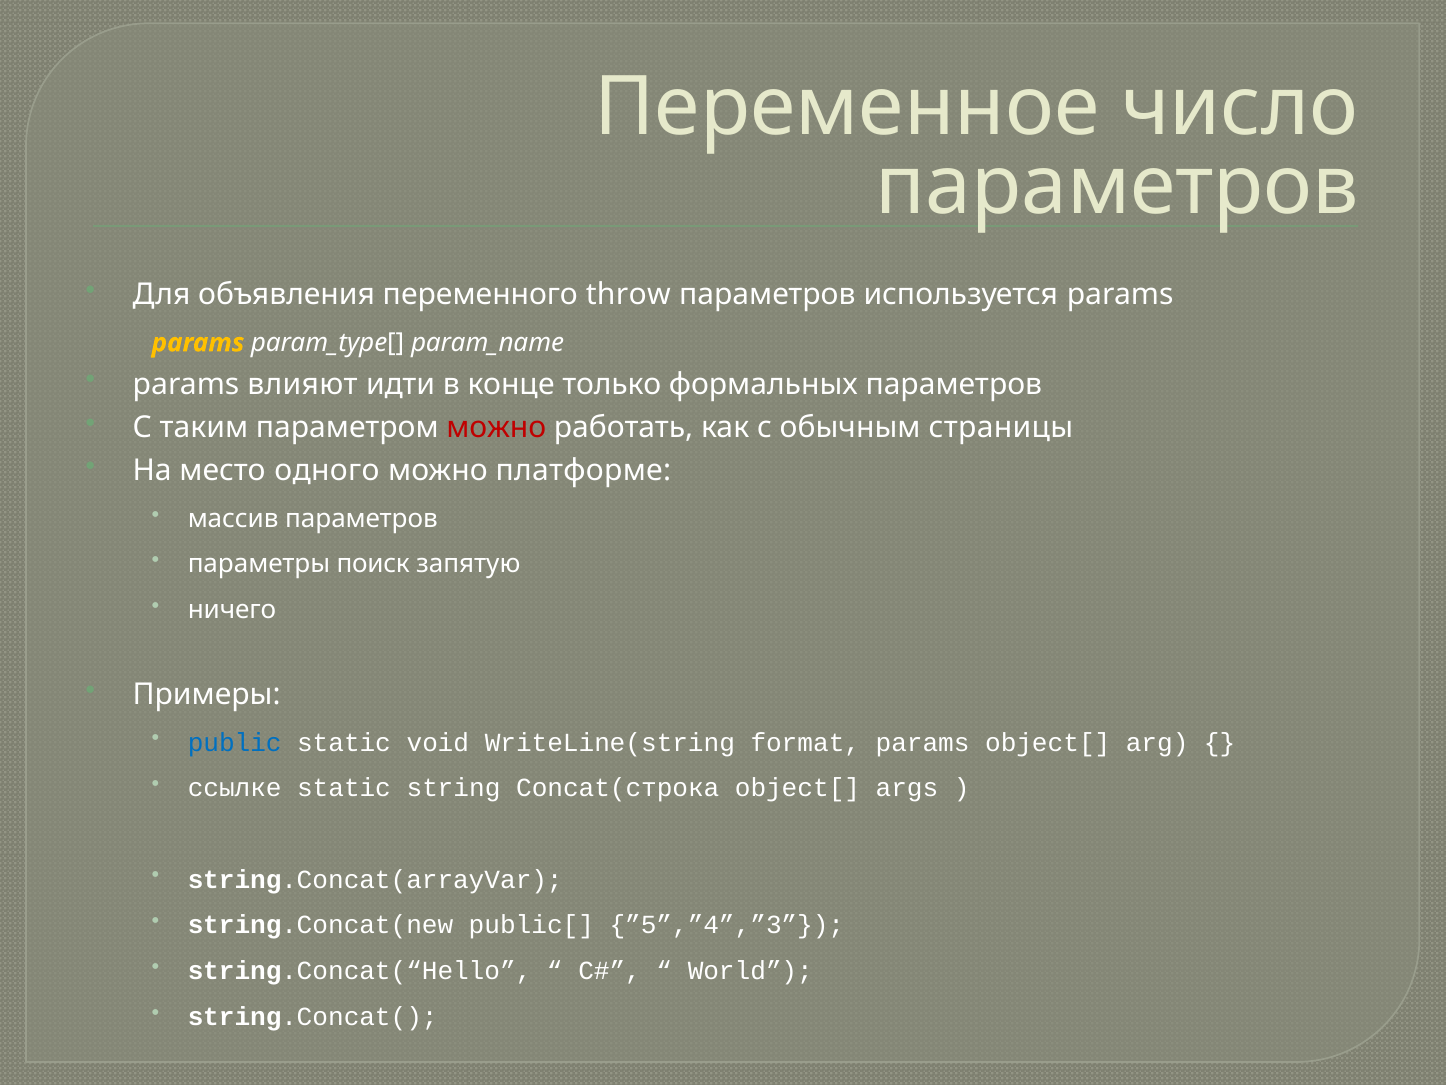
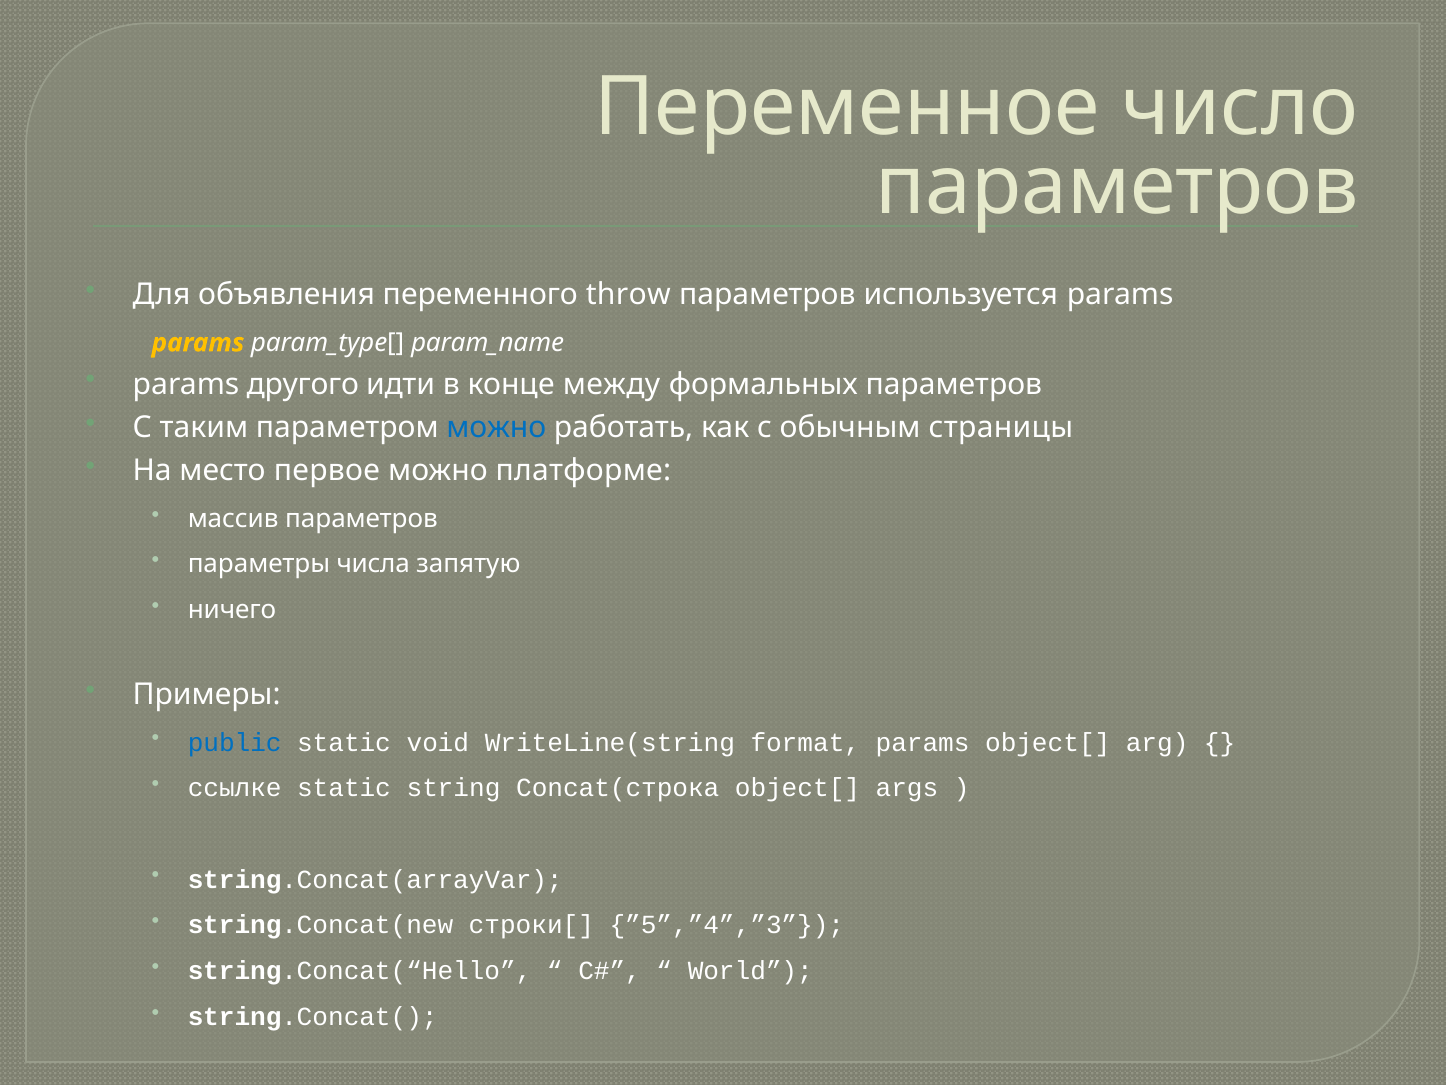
влияют: влияют -> другого (303, 384)
только: только -> между (612, 384)
можно colour: red -> blue (496, 427)
одного: одного -> первое (327, 471)
поиск: поиск -> числа (373, 564)
public[: public[ -> строки[ (531, 925)
